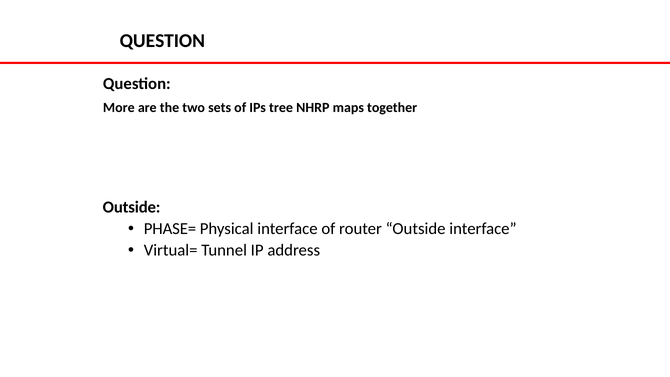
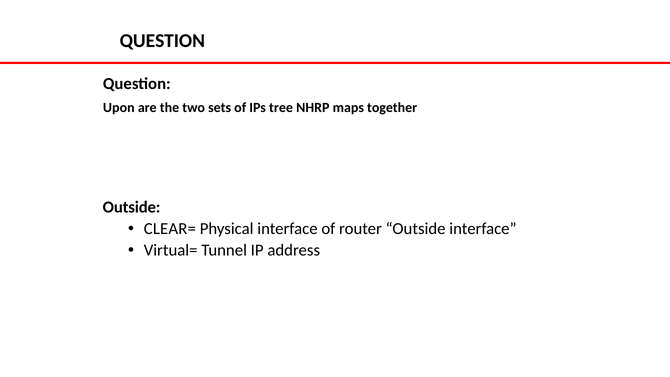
More: More -> Upon (119, 108)
PHASE=: PHASE= -> CLEAR= (170, 229)
